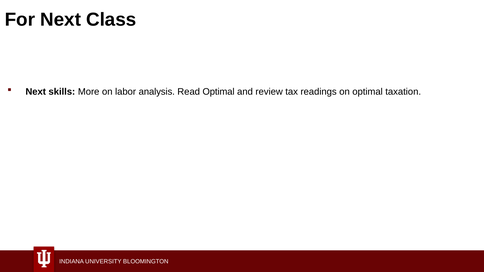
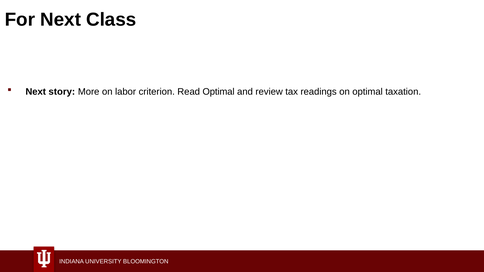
skills: skills -> story (62, 92)
analysis: analysis -> criterion (157, 92)
